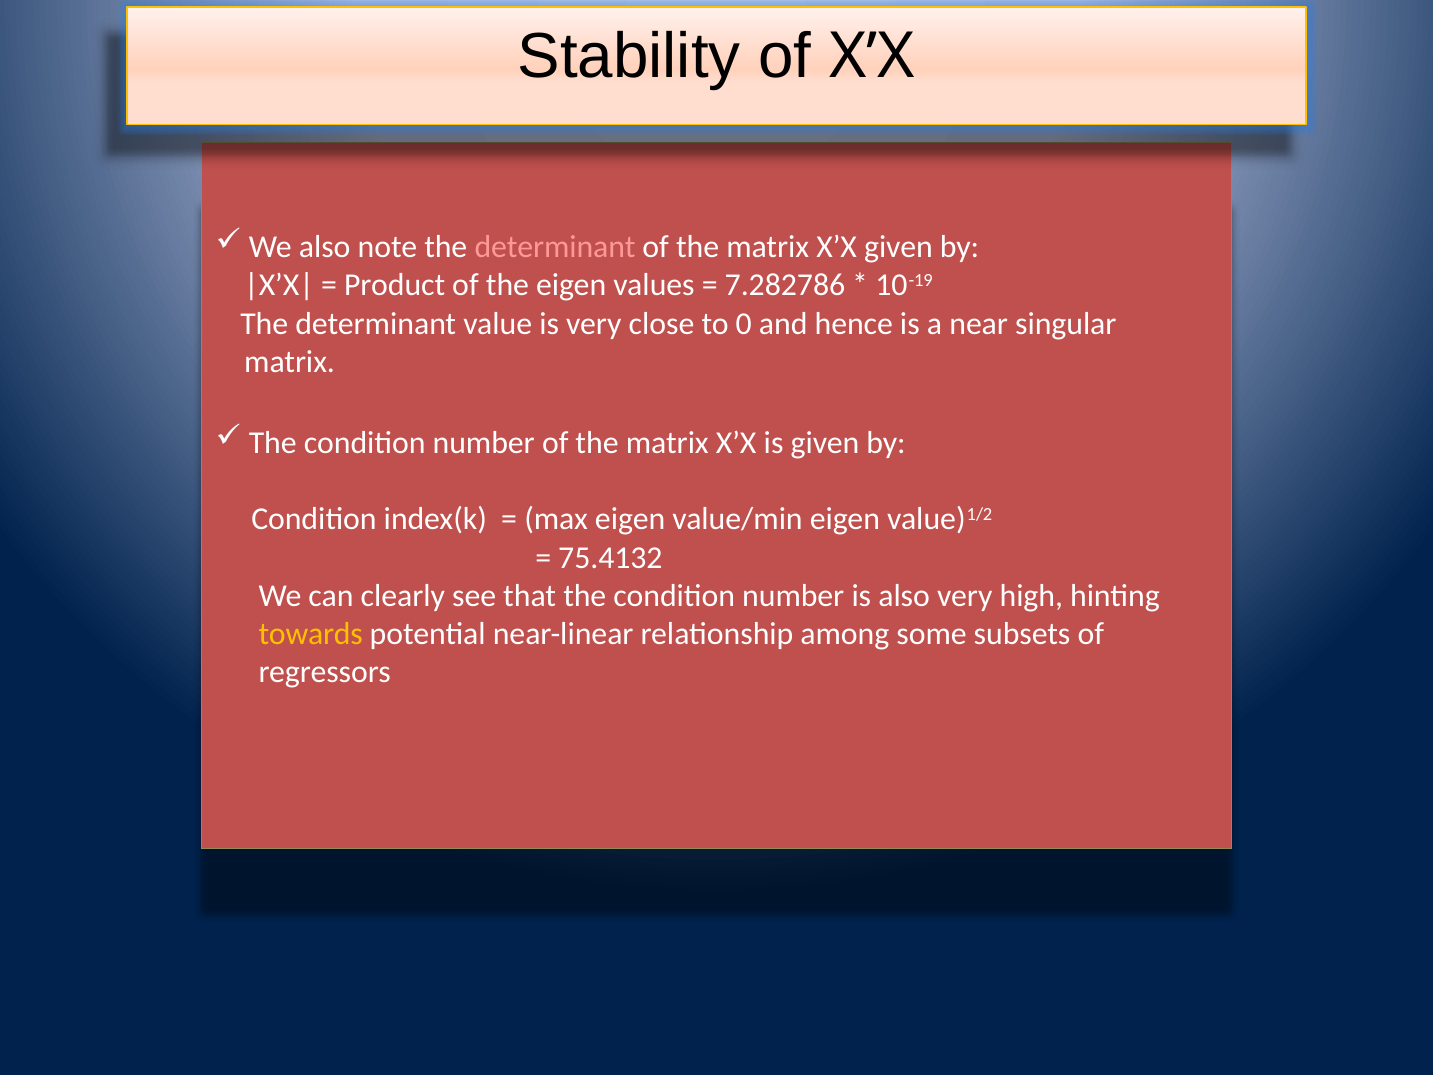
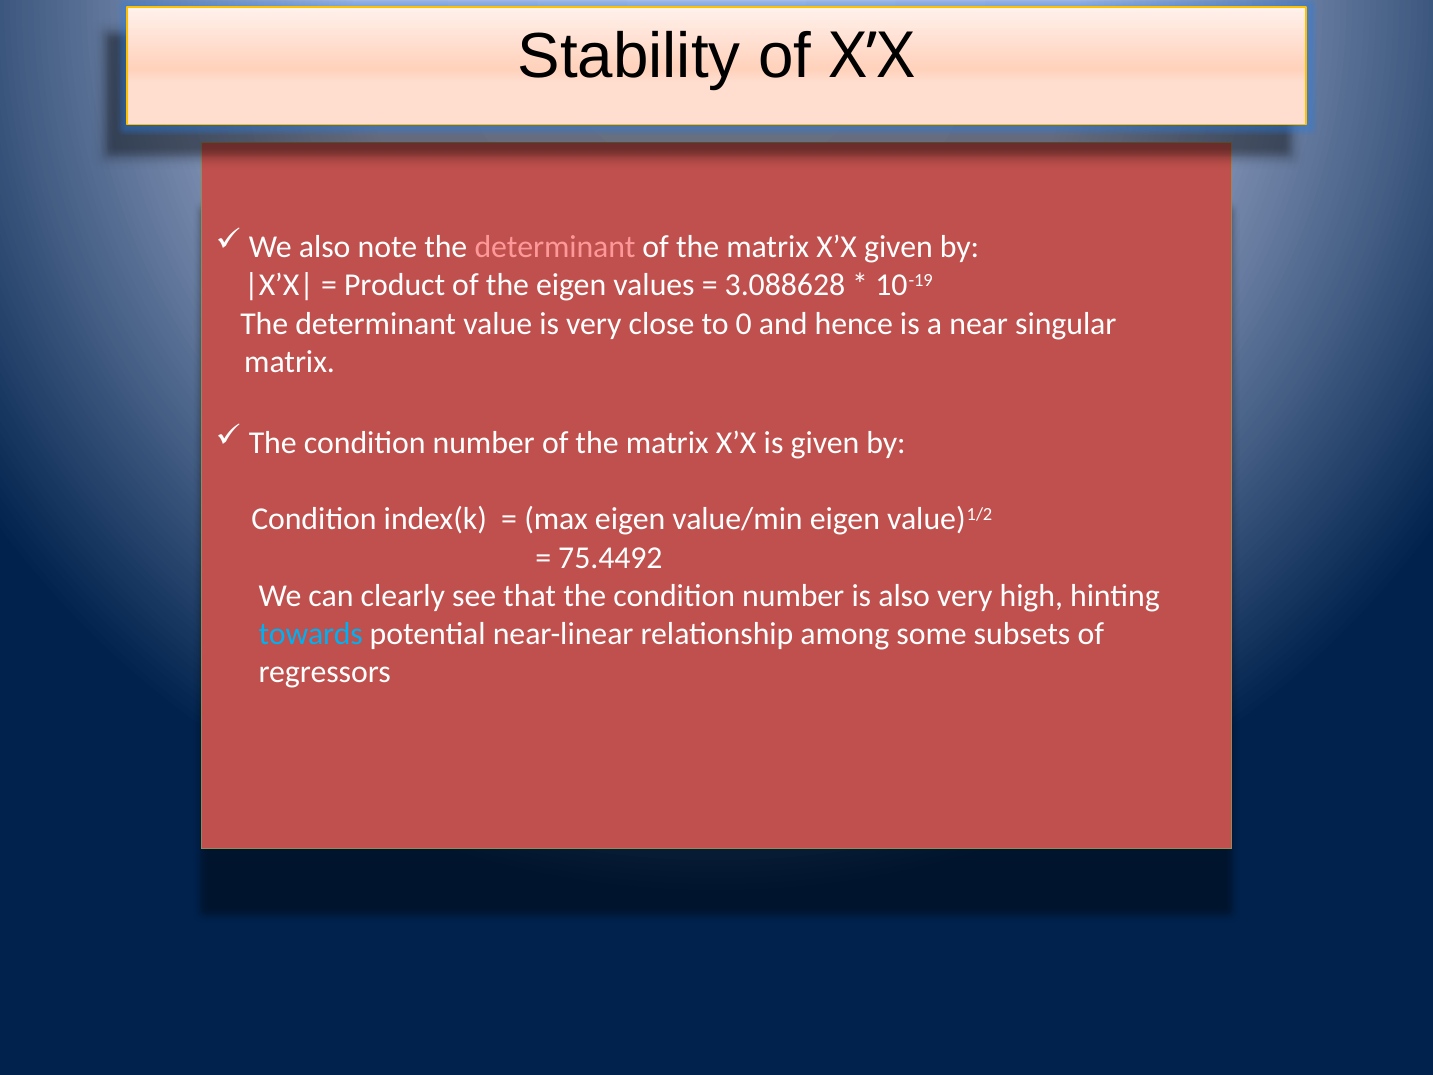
7.282786: 7.282786 -> 3.088628 (785, 285)
75.4132: 75.4132 -> 75.4492 (610, 558)
towards colour: yellow -> light blue (311, 634)
